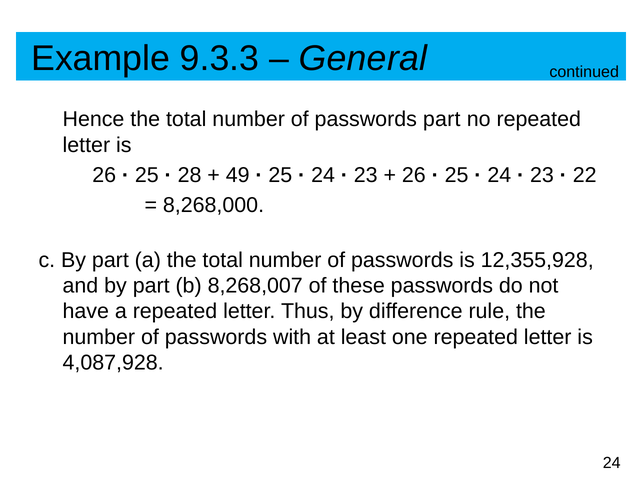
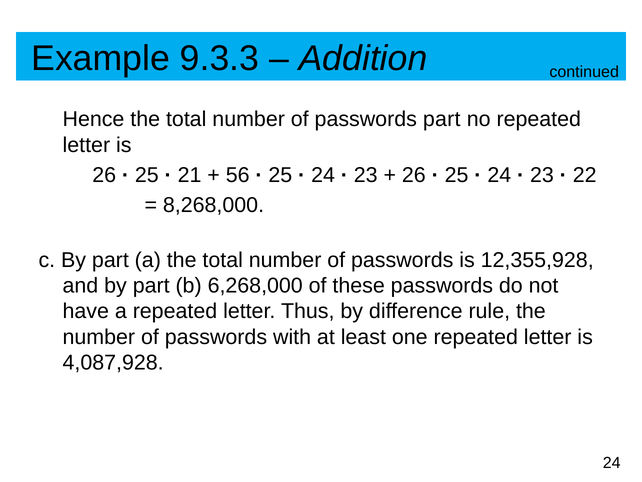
General: General -> Addition (363, 59)
28: 28 -> 21 (190, 175)
49: 49 -> 56 (238, 175)
8,268,007: 8,268,007 -> 6,268,000 (255, 285)
